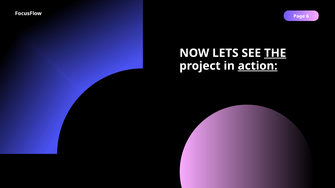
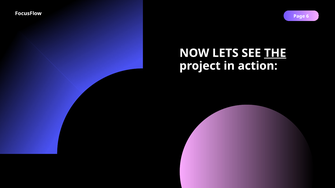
action underline: present -> none (258, 66)
